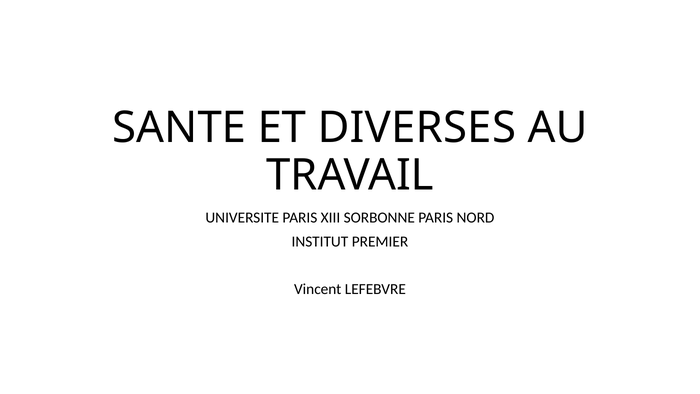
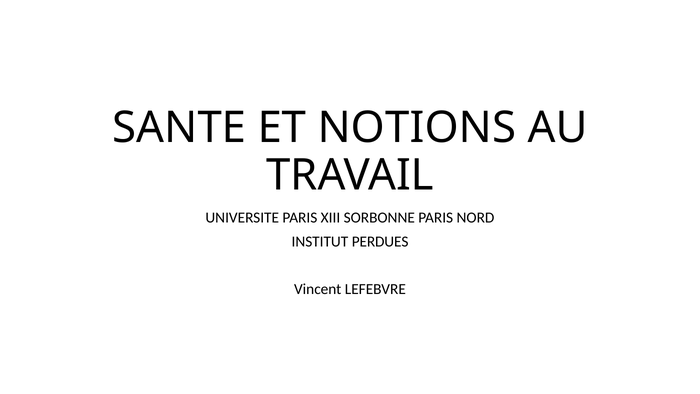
DIVERSES: DIVERSES -> NOTIONS (417, 128)
PREMIER: PREMIER -> PERDUES (380, 241)
